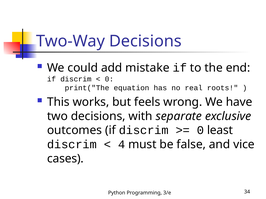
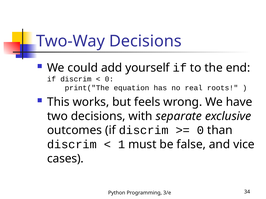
mistake: mistake -> yourself (147, 68)
least: least -> than (220, 131)
4: 4 -> 1 (122, 145)
